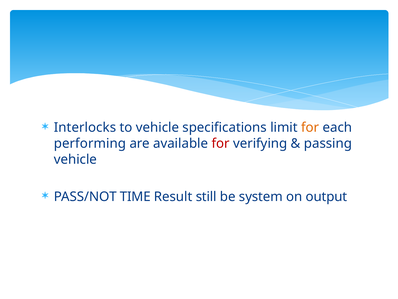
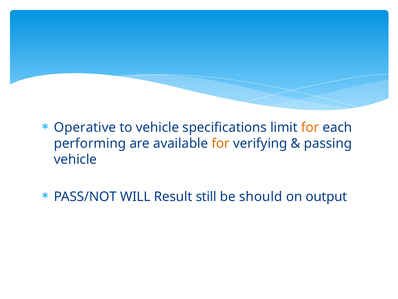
Interlocks: Interlocks -> Operative (85, 127)
for colour: red -> orange (221, 143)
TIME: TIME -> WILL (135, 196)
system: system -> should (261, 196)
